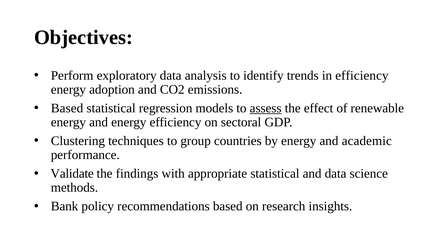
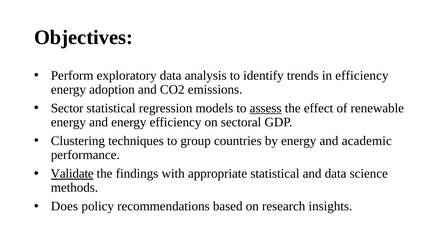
Based: Based -> Sector (67, 108)
Validate underline: none -> present (72, 174)
Bank: Bank -> Does (64, 207)
